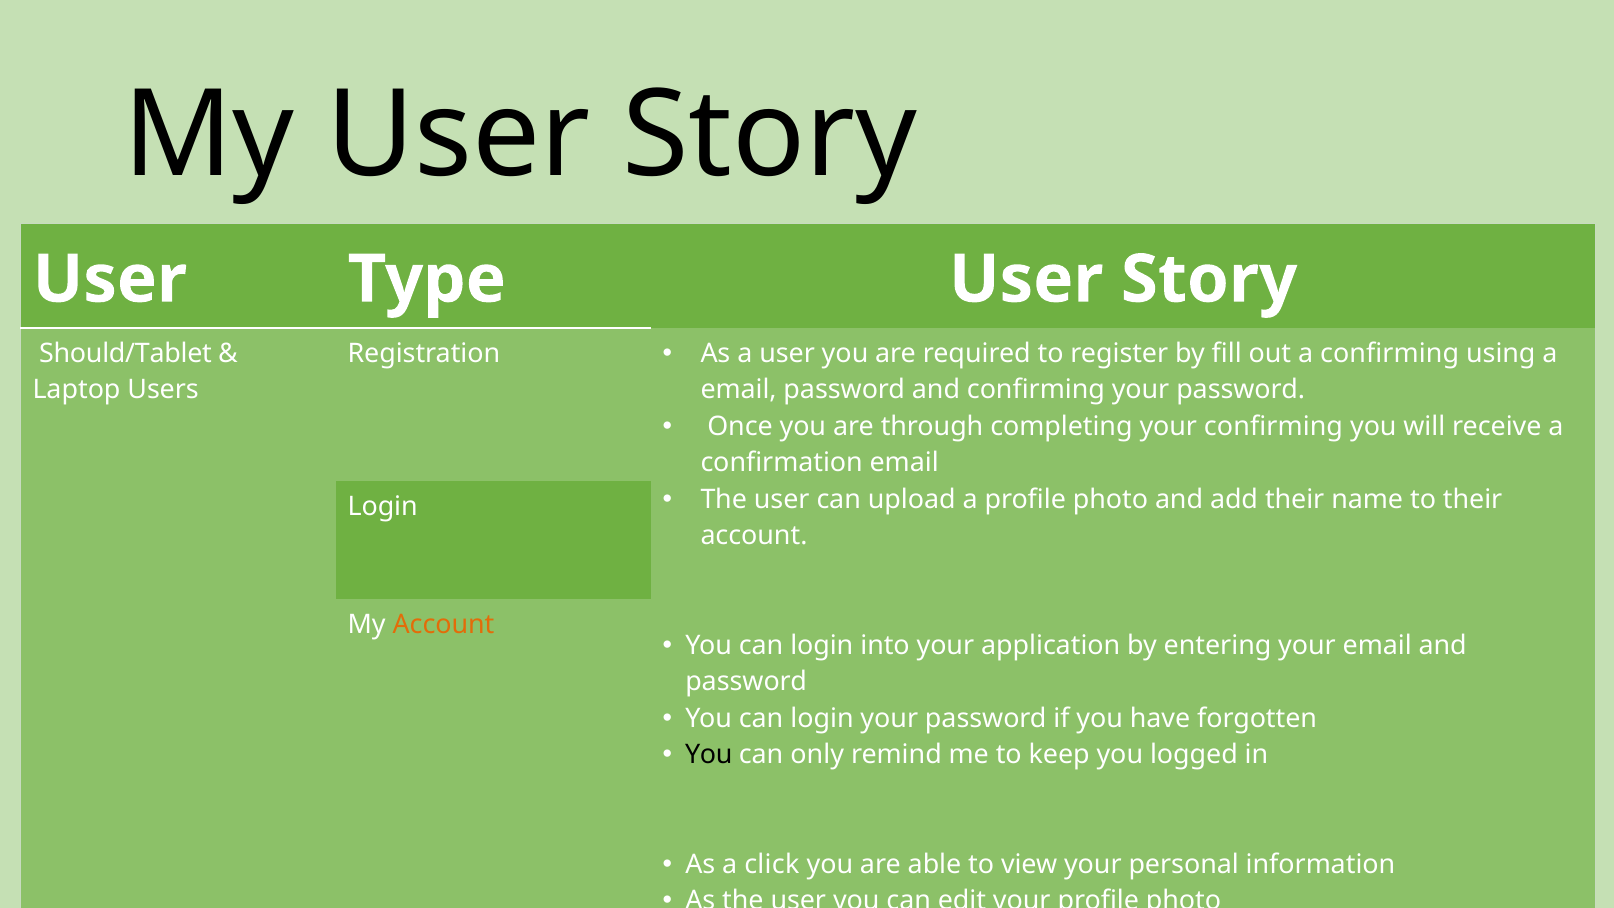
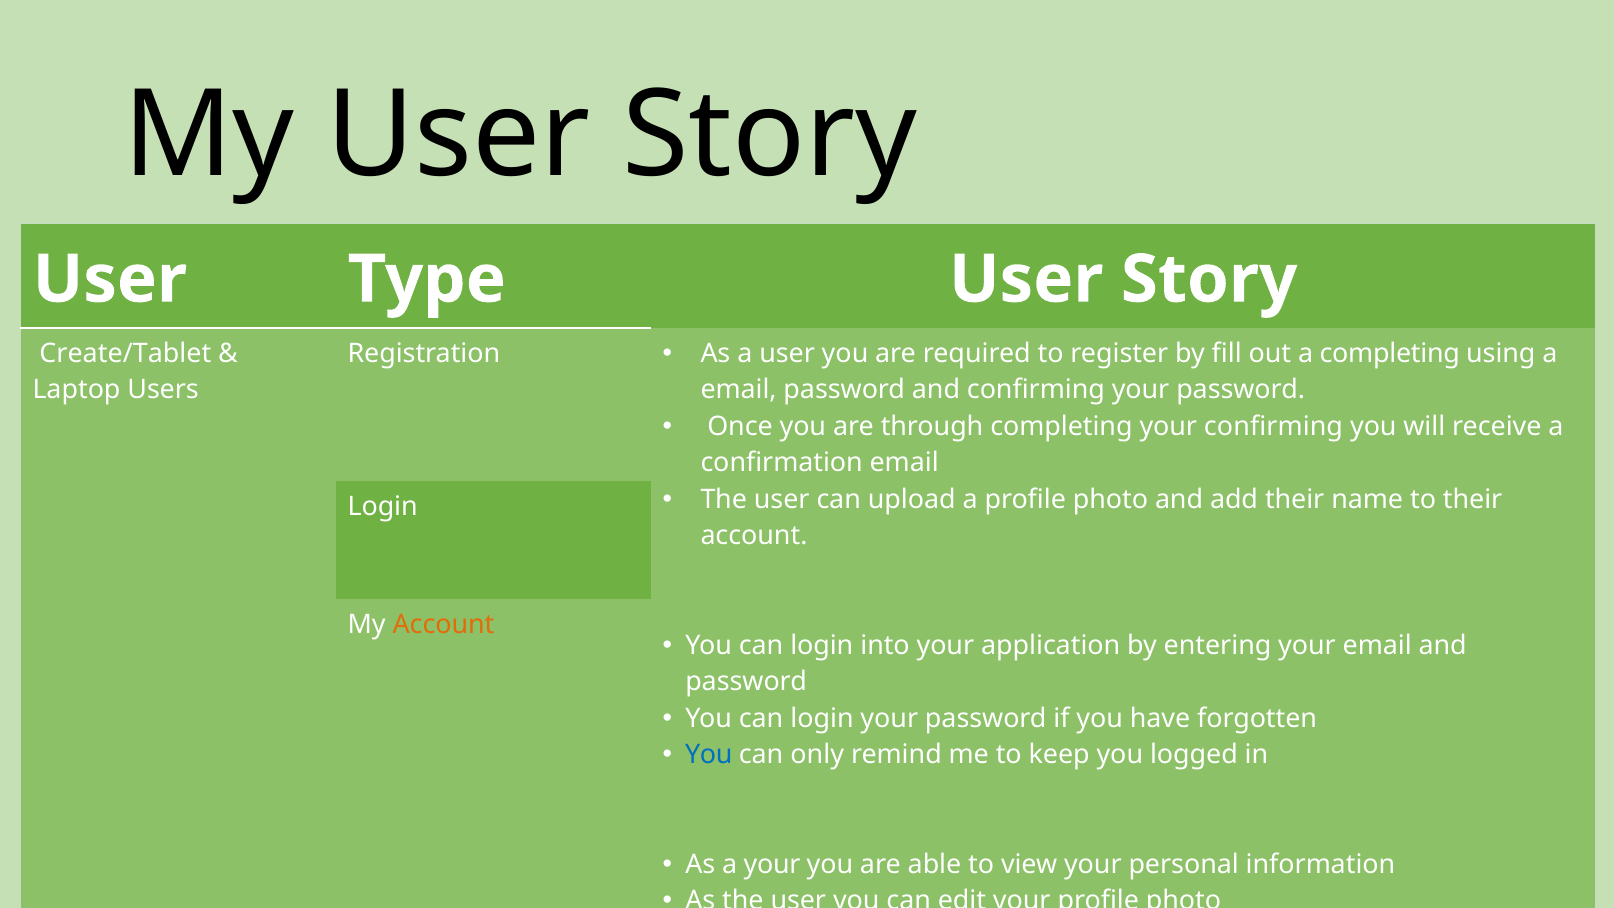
Should/Tablet: Should/Tablet -> Create/Tablet (125, 353)
a confirming: confirming -> completing (1390, 353)
You colour: black -> blue (709, 755)
a click: click -> your (772, 864)
